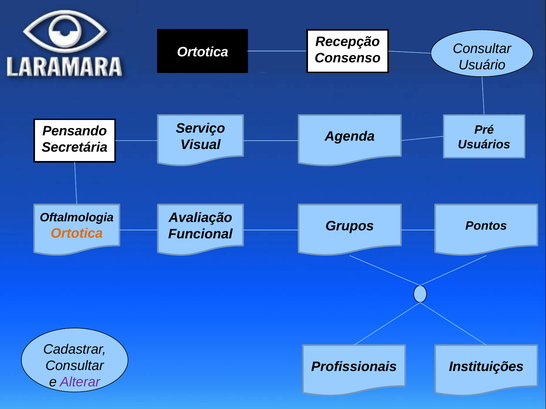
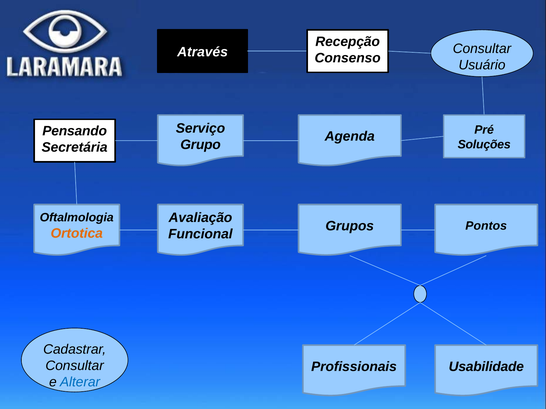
Ortotica: Ortotica -> Através (203, 52)
Visual: Visual -> Grupo (201, 145)
Usuários: Usuários -> Soluções (484, 145)
Instituições: Instituições -> Usabilidade (486, 367)
Alterar colour: purple -> blue (80, 382)
